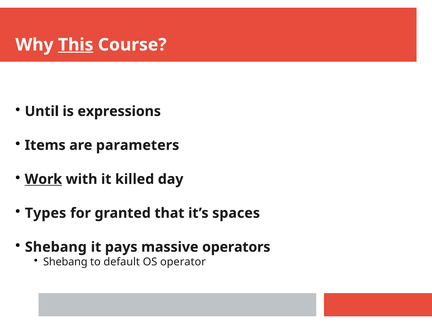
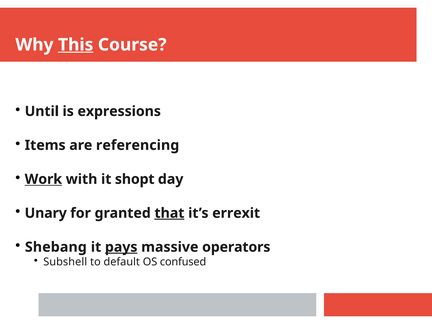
parameters: parameters -> referencing (138, 145)
killed: killed -> shopt (135, 179)
Types: Types -> Unary (46, 213)
that underline: none -> present (169, 213)
spaces: spaces -> errexit (236, 213)
pays underline: none -> present (121, 247)
Shebang: Shebang -> Subshell (65, 262)
operator: operator -> confused (183, 262)
